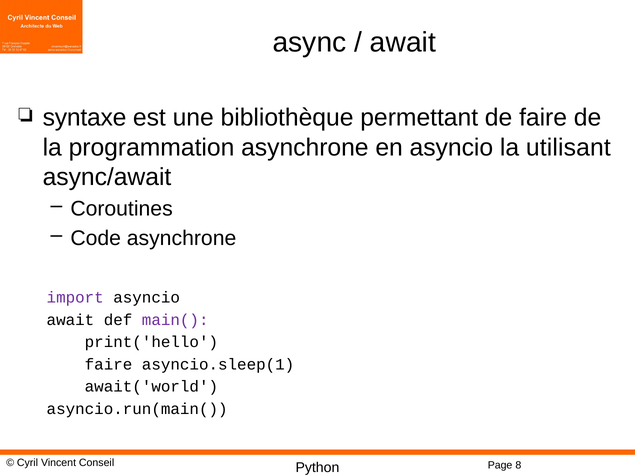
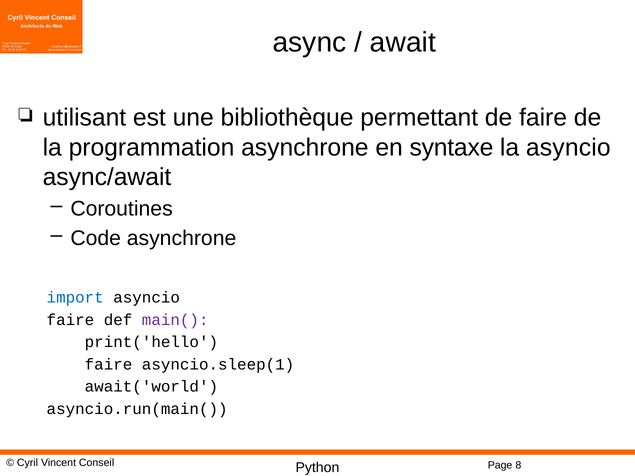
syntaxe: syntaxe -> utilisant (84, 118)
en asyncio: asyncio -> syntaxe (451, 147)
la utilisant: utilisant -> asyncio (568, 147)
import colour: purple -> blue (75, 298)
await: await -> faire (70, 320)
